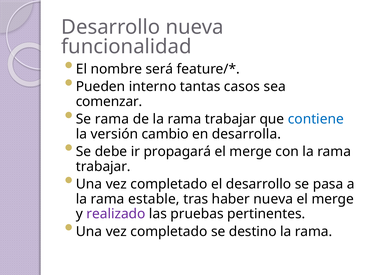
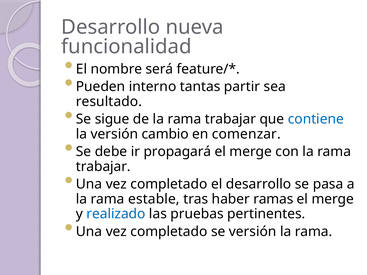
casos: casos -> partir (242, 87)
comenzar: comenzar -> resultado (109, 102)
Se rama: rama -> sigue (112, 119)
desarrolla: desarrolla -> comenzar (246, 134)
haber nueva: nueva -> ramas (273, 199)
realizado colour: purple -> blue (116, 214)
se destino: destino -> versión (253, 232)
